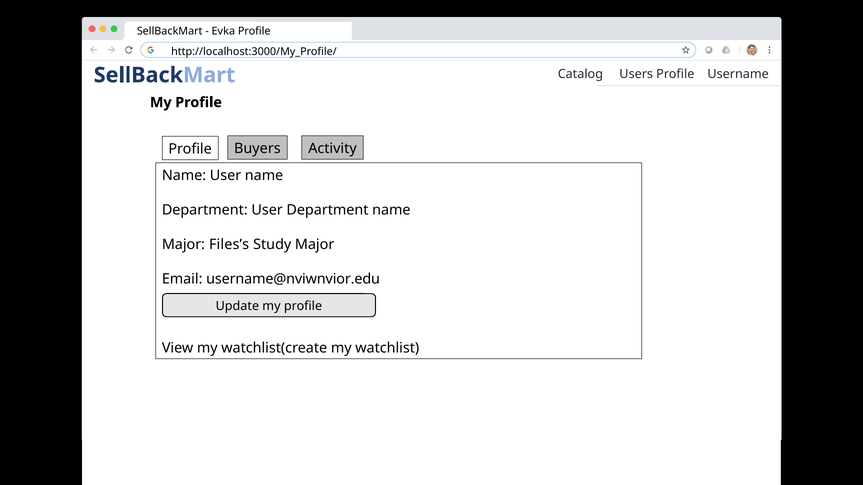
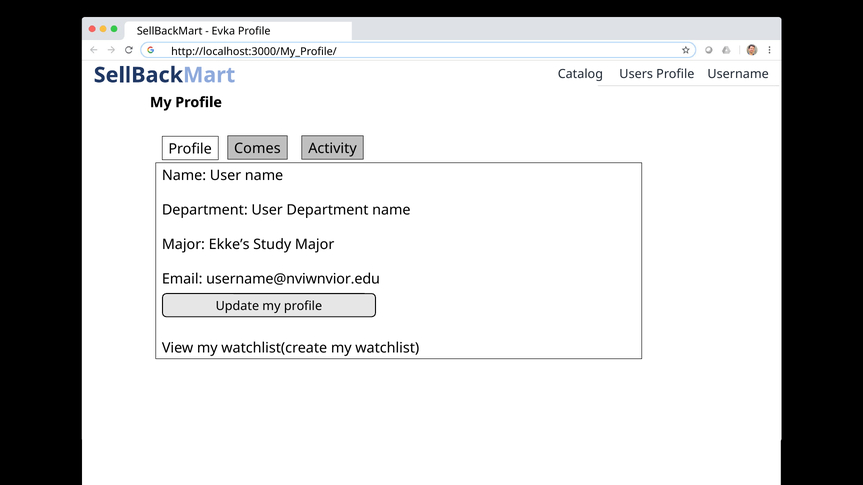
Buyers: Buyers -> Comes (257, 149)
Files’s: Files’s -> Ekke’s (229, 245)
